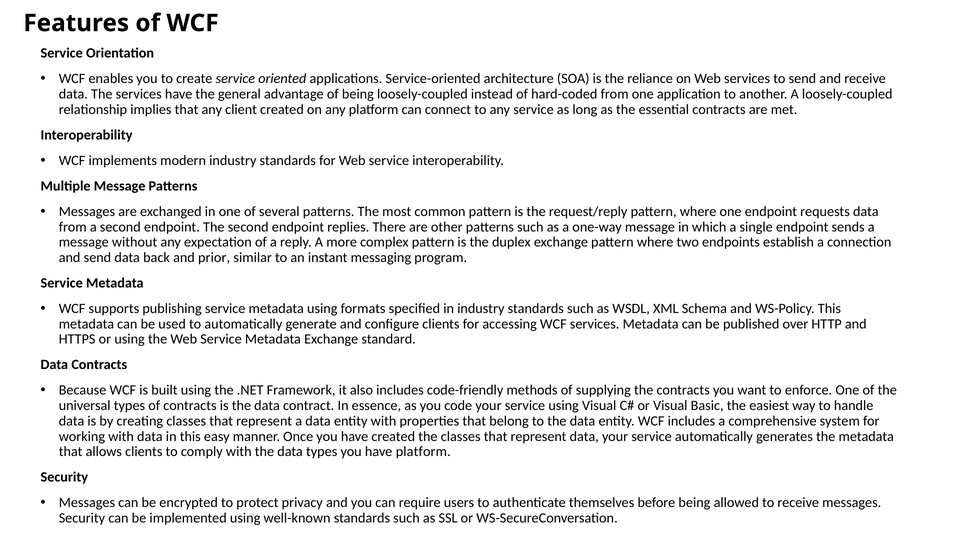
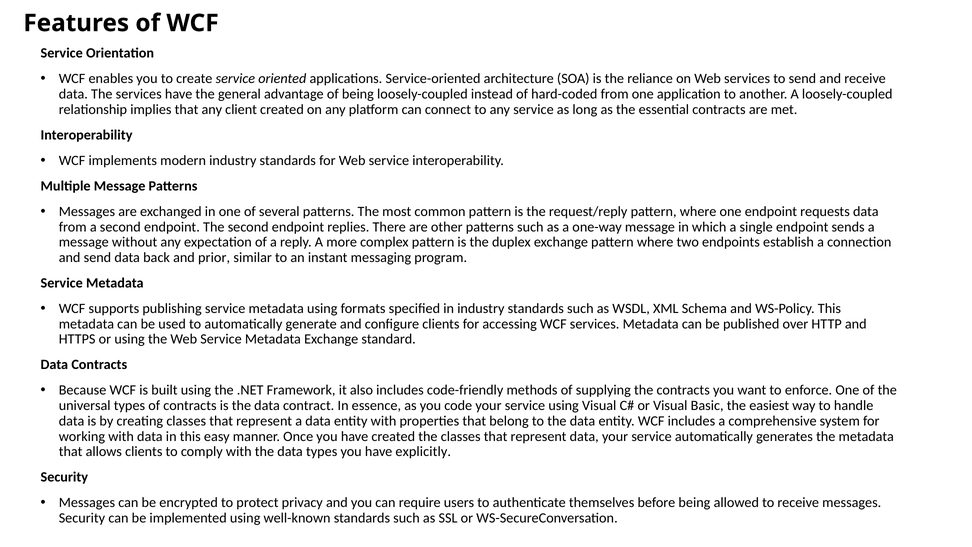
have platform: platform -> explicitly (423, 452)
